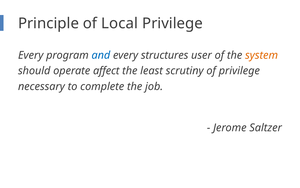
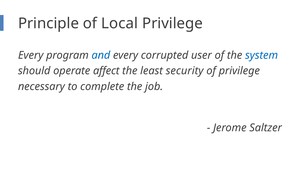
structures: structures -> corrupted (165, 55)
system colour: orange -> blue (262, 55)
scrutiny: scrutiny -> security (185, 71)
